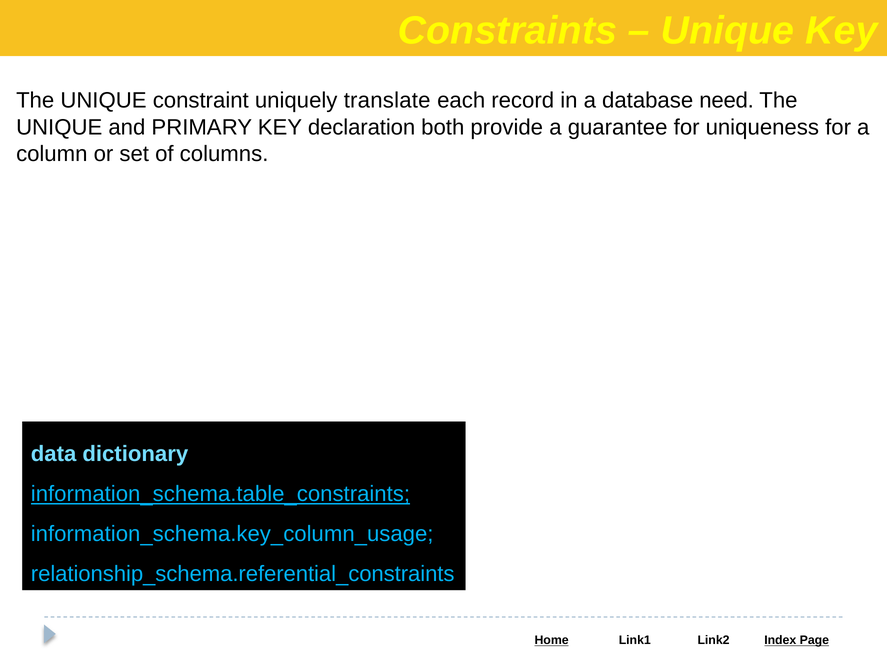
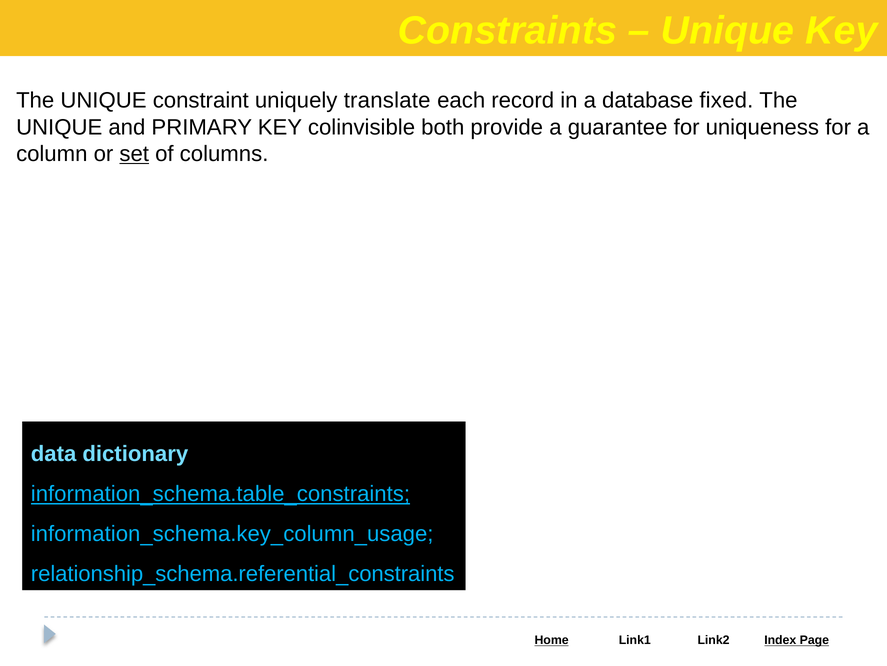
need: need -> fixed (726, 100)
declaration: declaration -> colinvisible (362, 127)
set underline: none -> present (134, 154)
